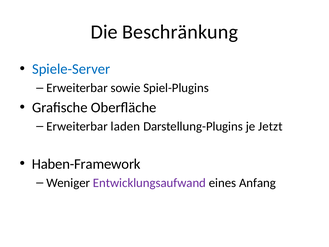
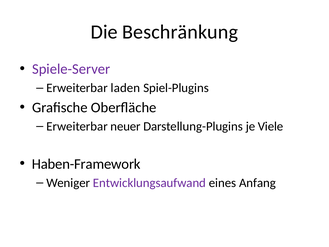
Spiele-Server colour: blue -> purple (71, 69)
sowie: sowie -> laden (125, 88)
laden: laden -> neuer (126, 126)
Jetzt: Jetzt -> Viele (271, 126)
